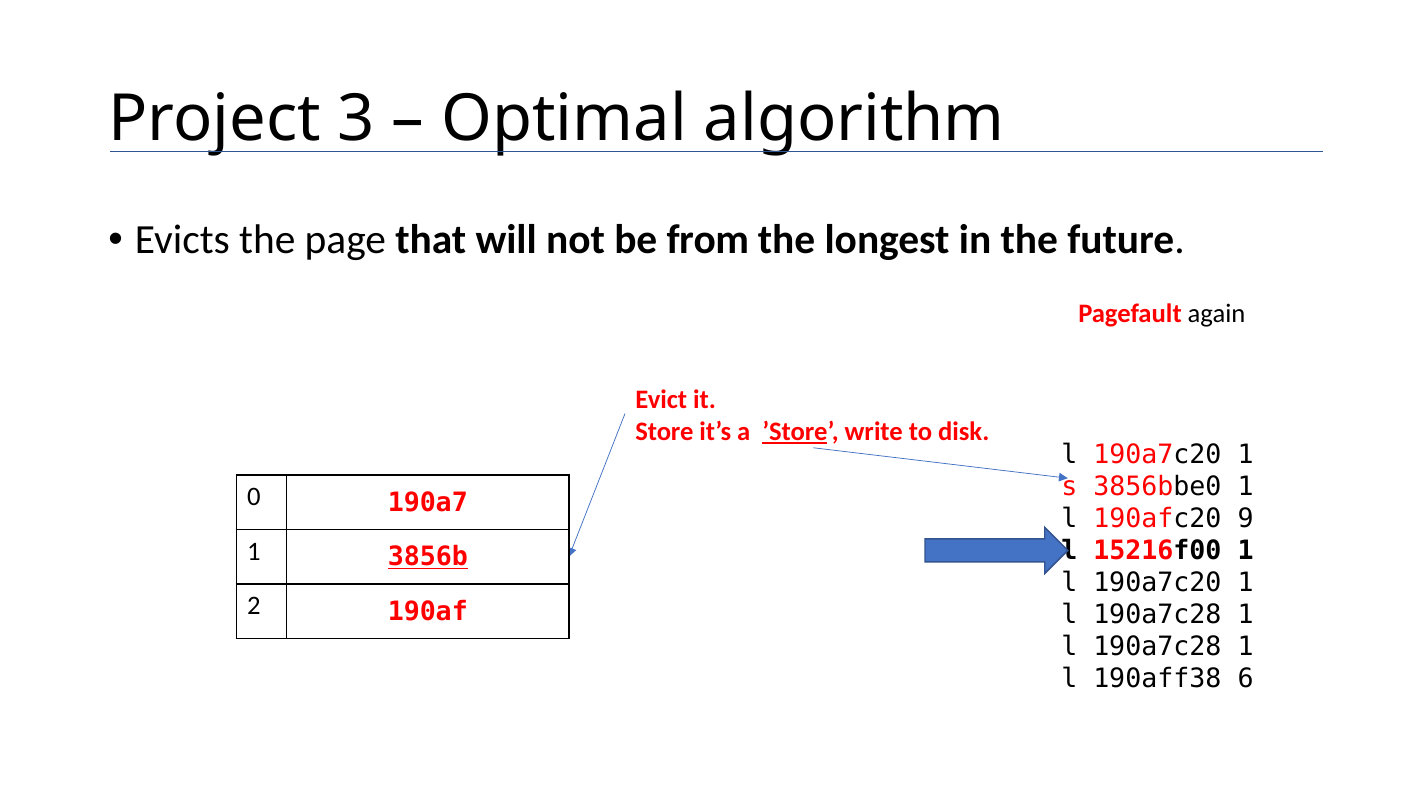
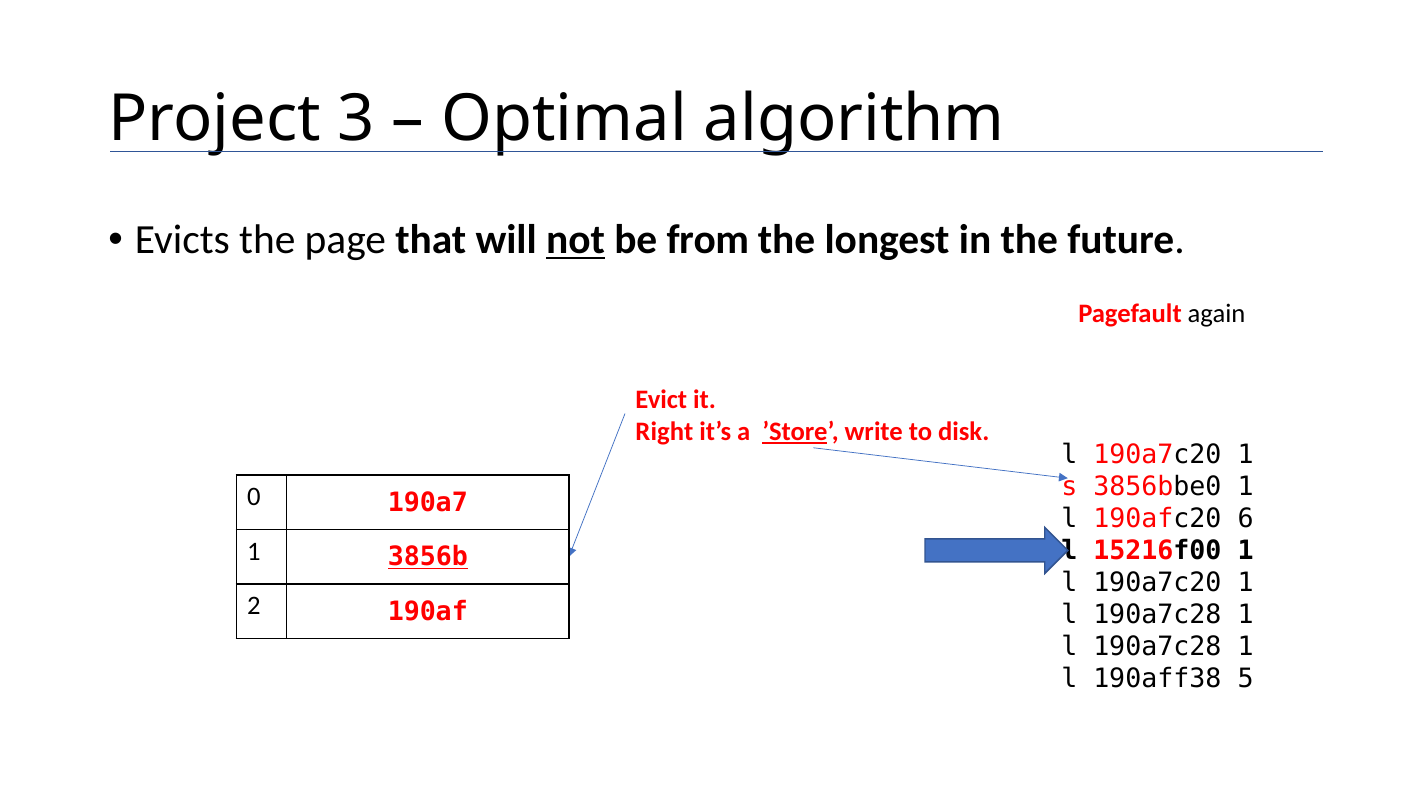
not underline: none -> present (576, 240)
Store: Store -> Right (664, 432)
9: 9 -> 6 (1246, 519)
6: 6 -> 5 (1246, 679)
